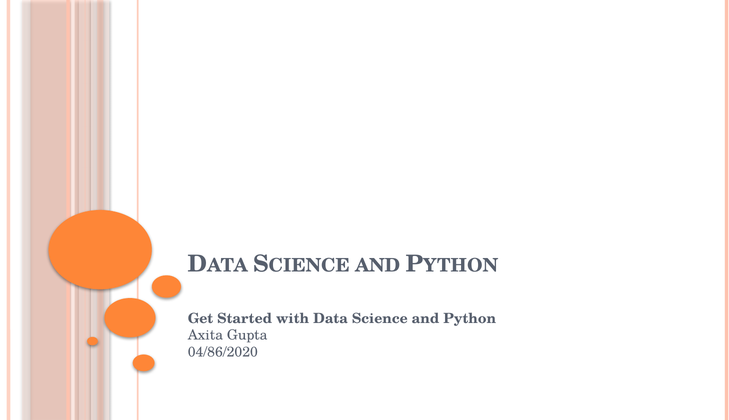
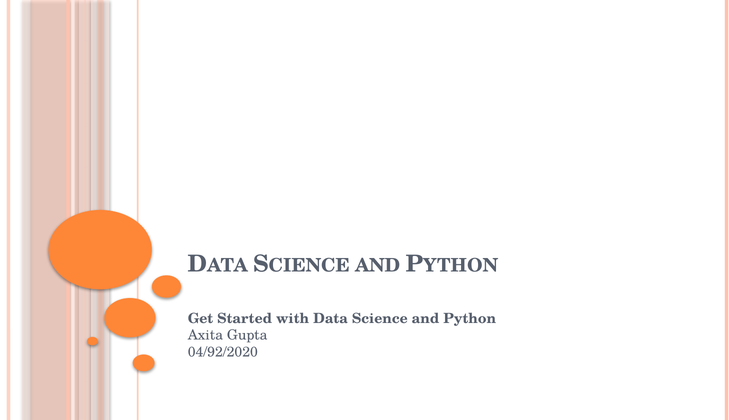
04/86/2020: 04/86/2020 -> 04/92/2020 (223, 353)
